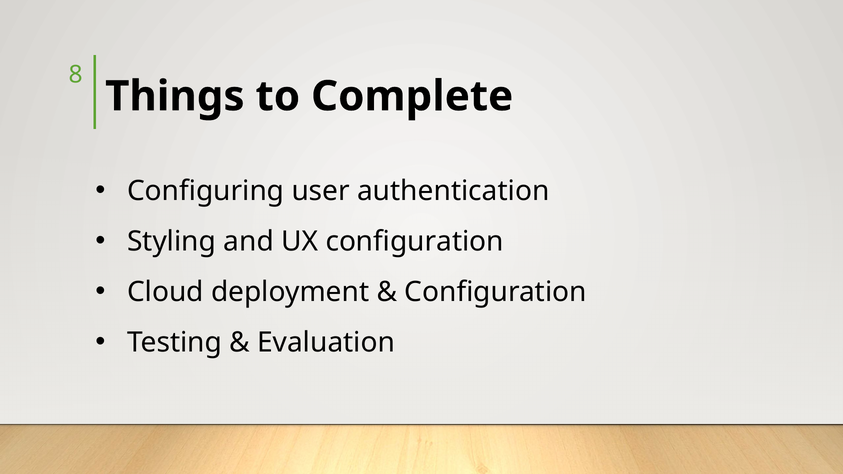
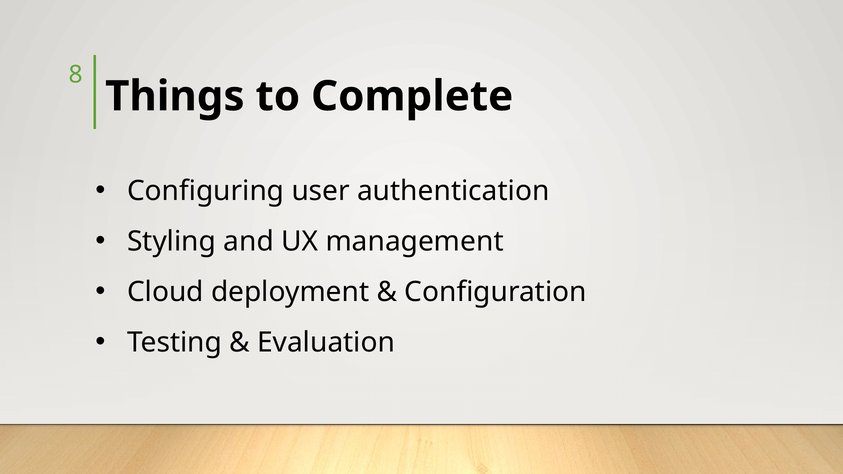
UX configuration: configuration -> management (415, 241)
